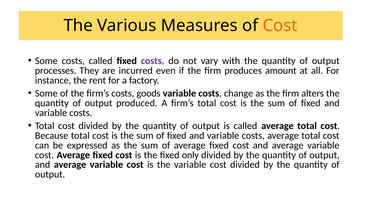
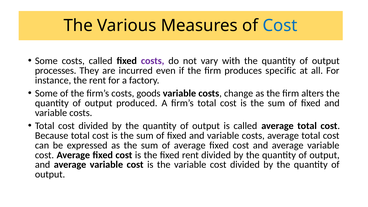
Cost colour: orange -> blue (280, 26)
amount: amount -> specific (281, 71)
fixed only: only -> rent (190, 155)
